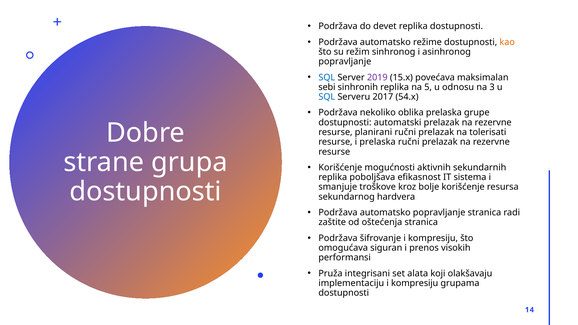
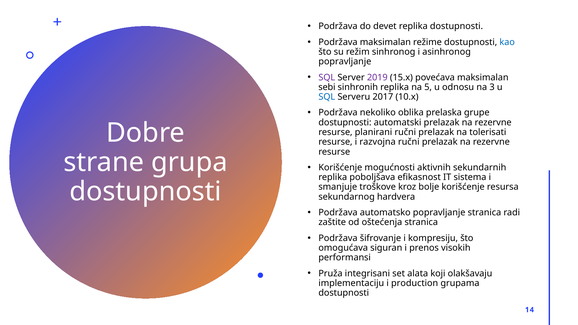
automatsko: automatsko -> maksimalan (385, 42)
kao colour: orange -> blue (507, 42)
SQL colour: blue -> purple (327, 77)
54.x: 54.x -> 10.x (407, 97)
i prelaska: prelaska -> razvojna (378, 142)
implementaciju i kompresiju: kompresiju -> production (415, 283)
